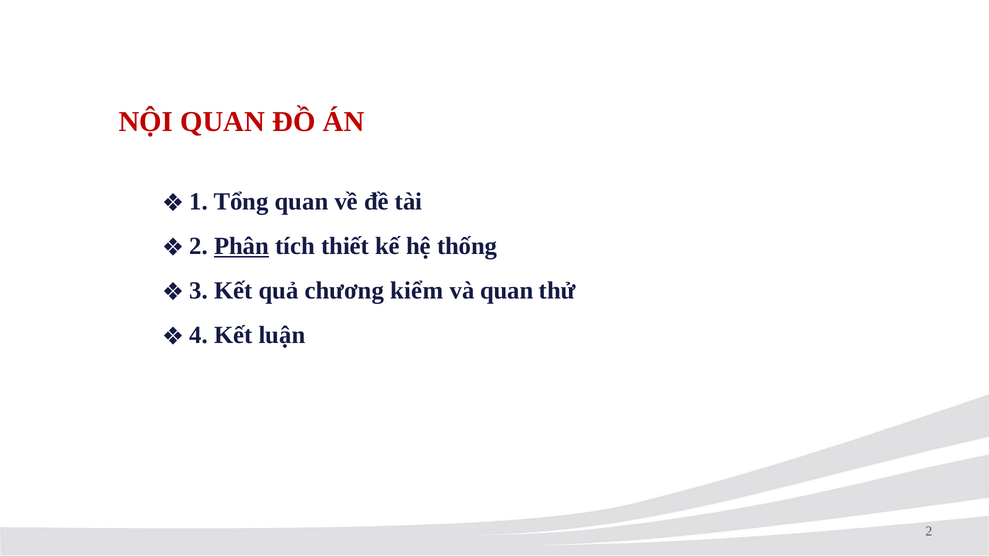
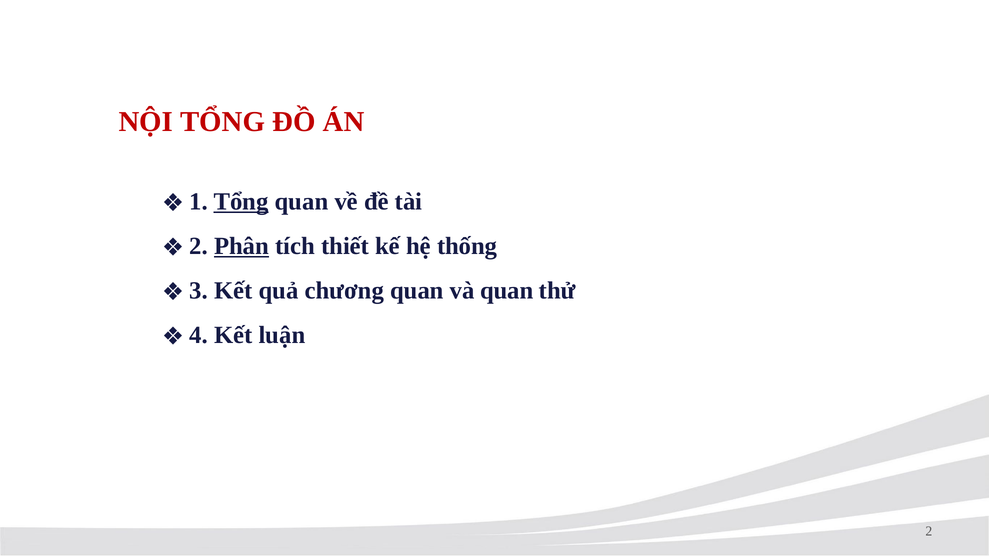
NỘI QUAN: QUAN -> TỔNG (223, 122)
Tổng underline: none -> present (241, 202)
chương kiểm: kiểm -> quan (417, 291)
